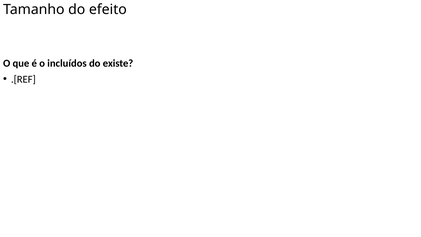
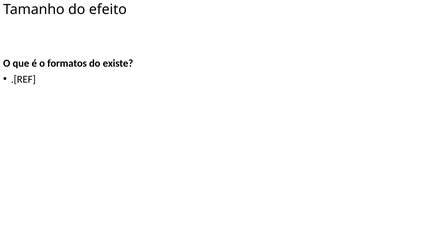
incluídos: incluídos -> formatos (67, 63)
